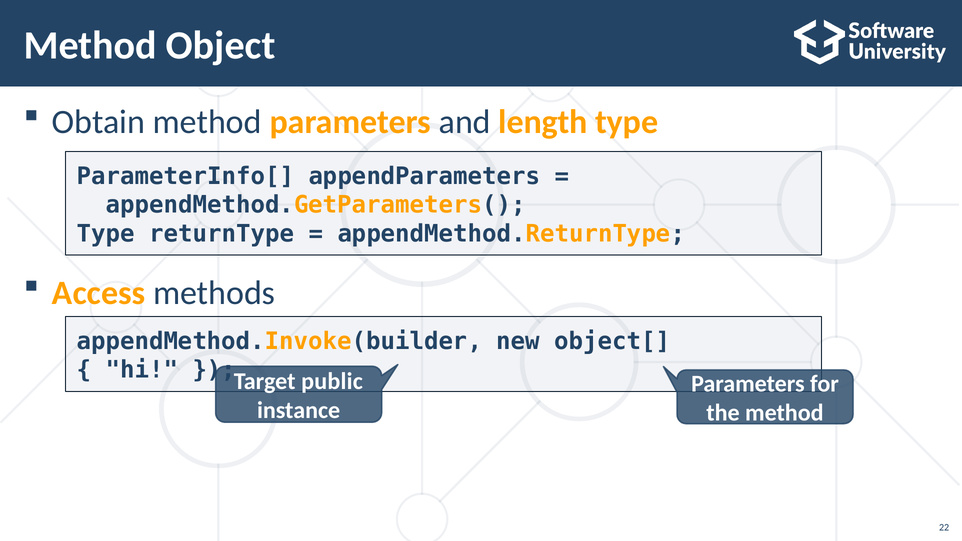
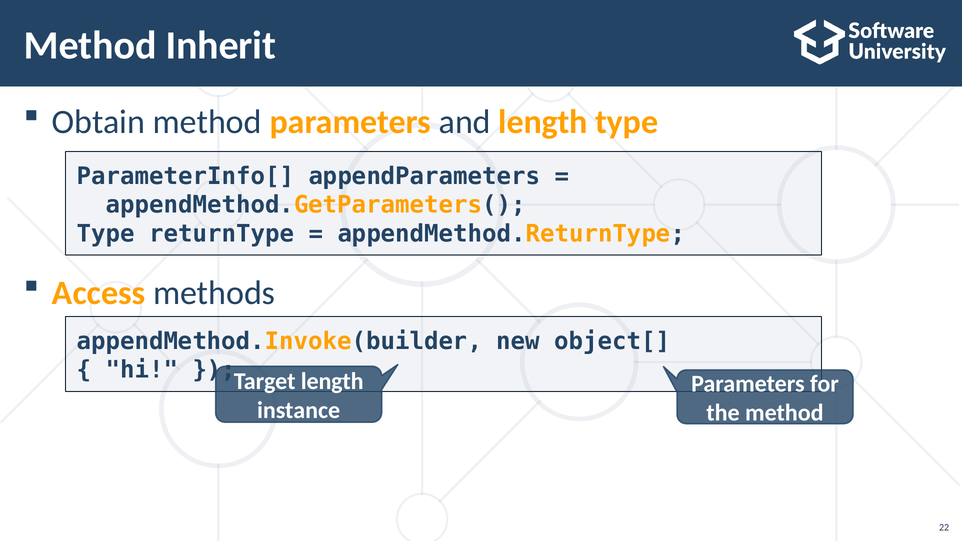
Object: Object -> Inherit (221, 46)
Target public: public -> length (332, 382)
